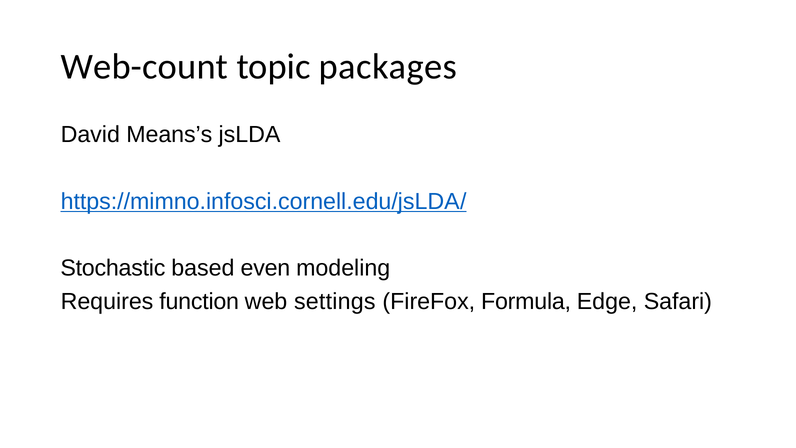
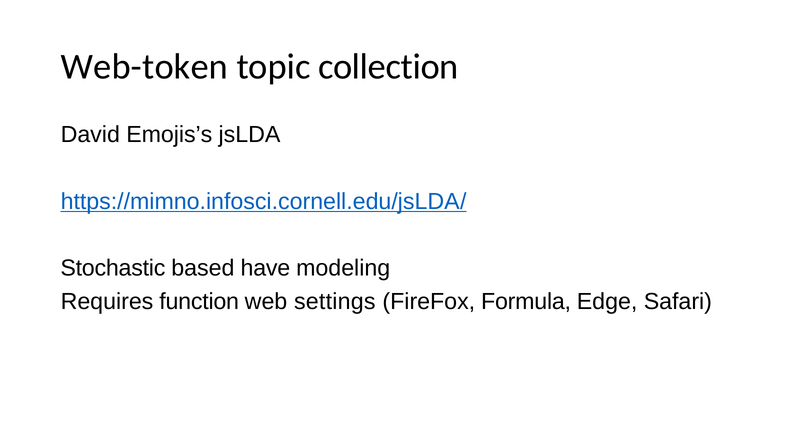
Web-count: Web-count -> Web-token (144, 67)
packages: packages -> collection (388, 67)
Means’s: Means’s -> Emojis’s (169, 135)
even: even -> have (265, 268)
